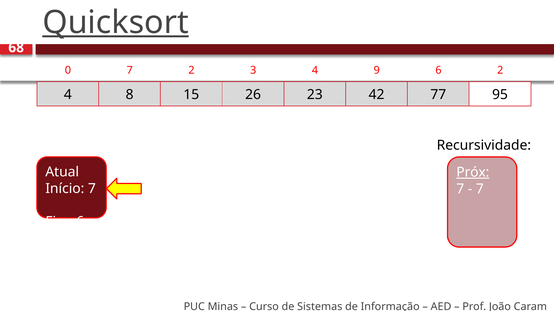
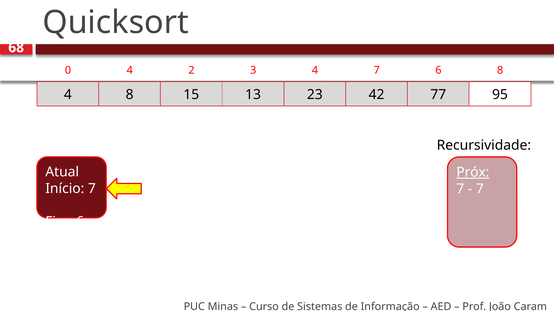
Quicksort underline: present -> none (116, 22)
0 7: 7 -> 4 (130, 70)
4 9: 9 -> 7 (377, 70)
6 2: 2 -> 8 (500, 70)
26: 26 -> 13 (253, 95)
